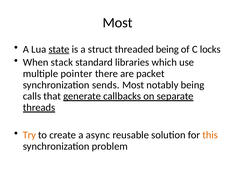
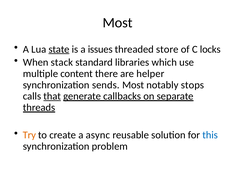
struct: struct -> issues (100, 49)
threaded being: being -> store (167, 49)
pointer: pointer -> content (77, 74)
packet: packet -> helper (150, 74)
notably being: being -> stops (192, 85)
that underline: none -> present (52, 96)
this colour: orange -> blue (210, 135)
